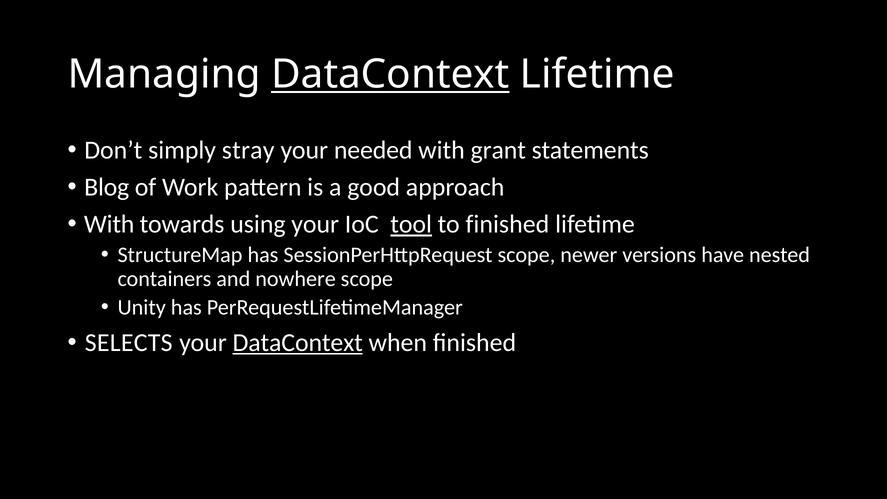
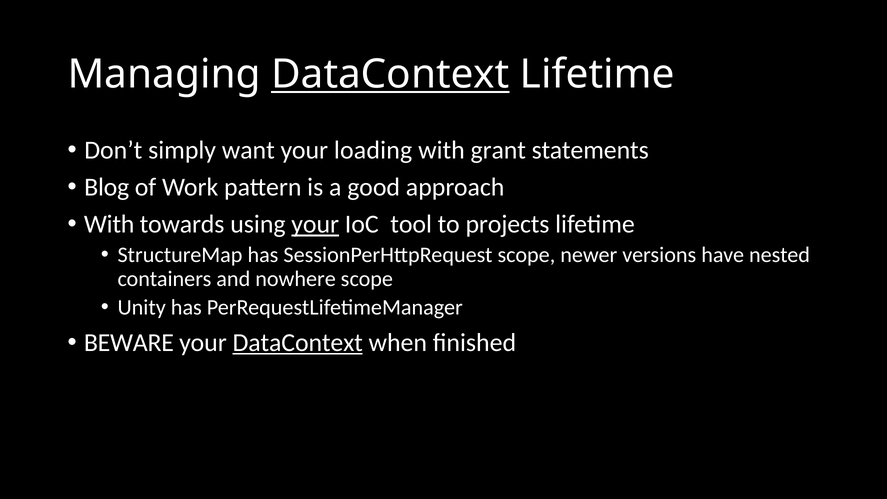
stray: stray -> want (248, 150)
needed: needed -> loading (373, 150)
your underline: none -> present (315, 224)
tool underline: present -> none (411, 224)
to finished: finished -> projects (507, 224)
SELECTS: SELECTS -> BEWARE (129, 343)
